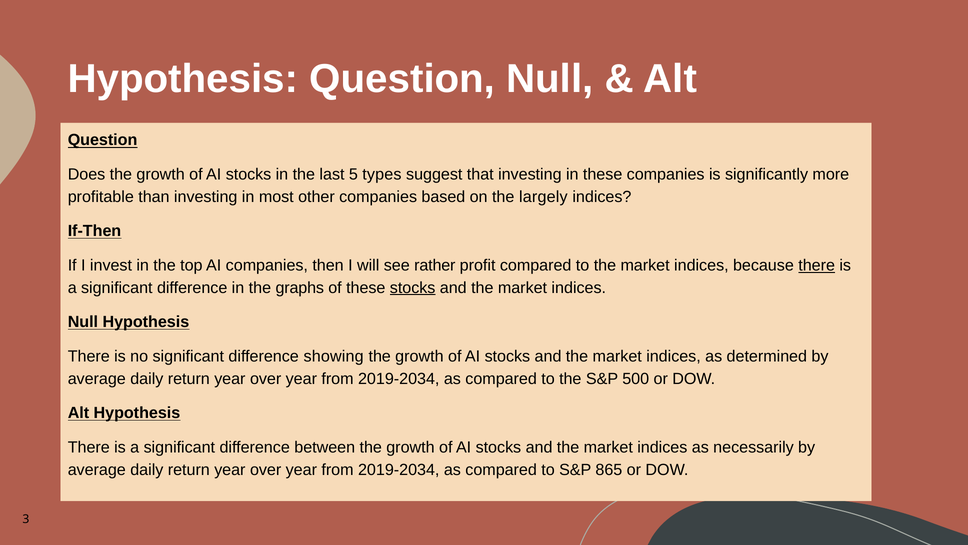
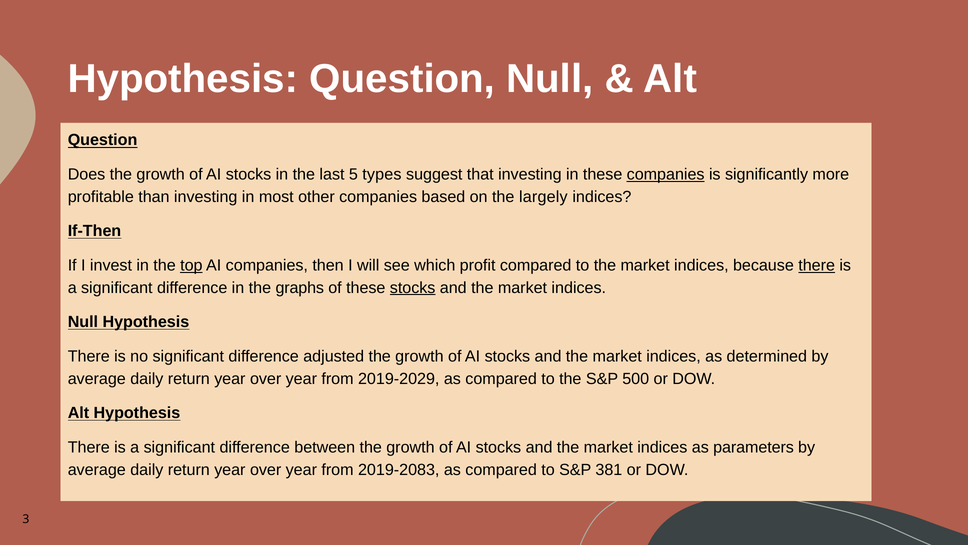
companies underline: none -> present (666, 174)
top underline: none -> present (191, 265)
rather: rather -> which (435, 265)
showing: showing -> adjusted (334, 356)
2019-2034: 2019-2034 -> 2019-2029 (399, 378)
necessarily: necessarily -> parameters (754, 447)
2019-2034: 2019-2034 -> 2019-2083 (399, 469)
865: 865 -> 381 (609, 469)
